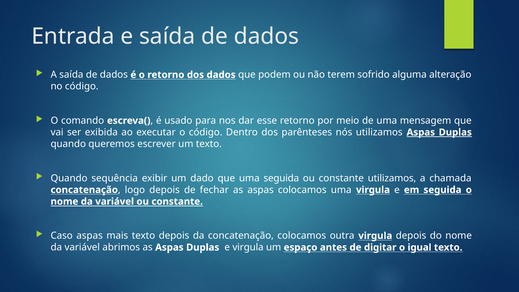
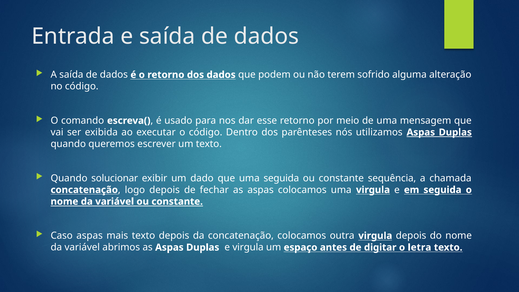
sequência: sequência -> solucionar (115, 178)
constante utilizamos: utilizamos -> sequência (392, 178)
igual: igual -> letra (419, 247)
